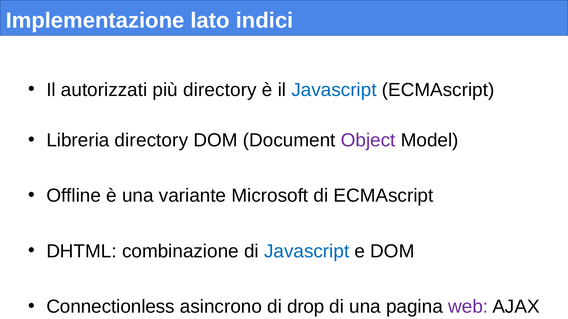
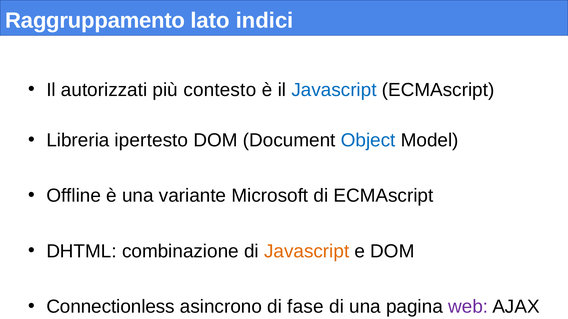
Implementazione: Implementazione -> Raggruppamento (95, 20)
più directory: directory -> contesto (220, 90)
Libreria directory: directory -> ipertesto (151, 140)
Object colour: purple -> blue (368, 140)
Javascript colour: blue -> orange (307, 252)
drop: drop -> fase (305, 307)
